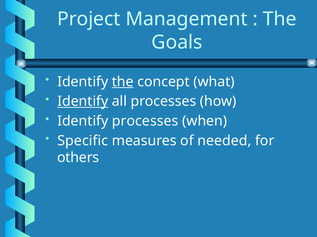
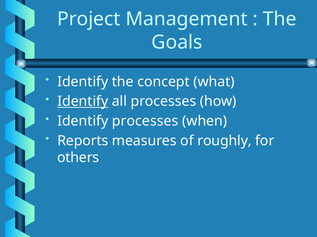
the underline: present -> none (123, 82)
Specific: Specific -> Reports (83, 141)
needed: needed -> roughly (224, 141)
